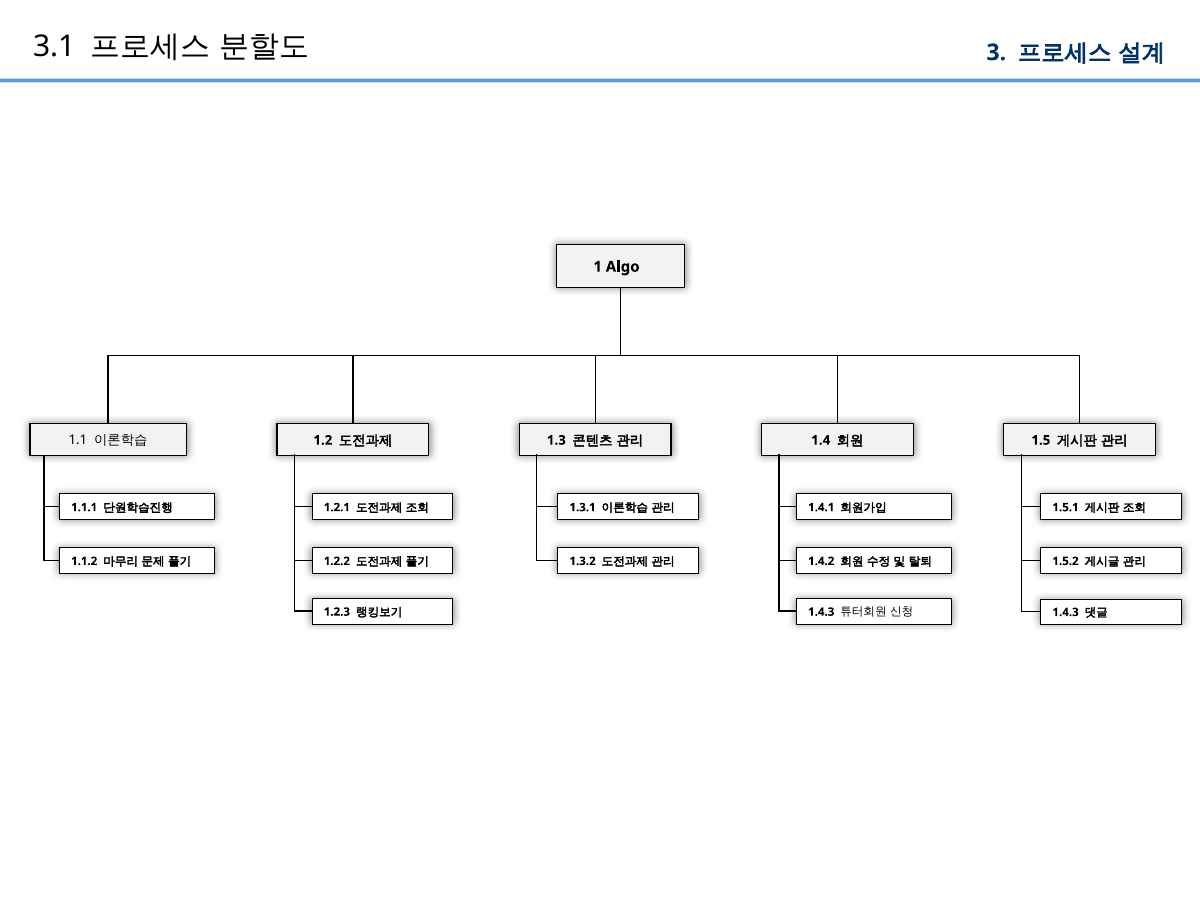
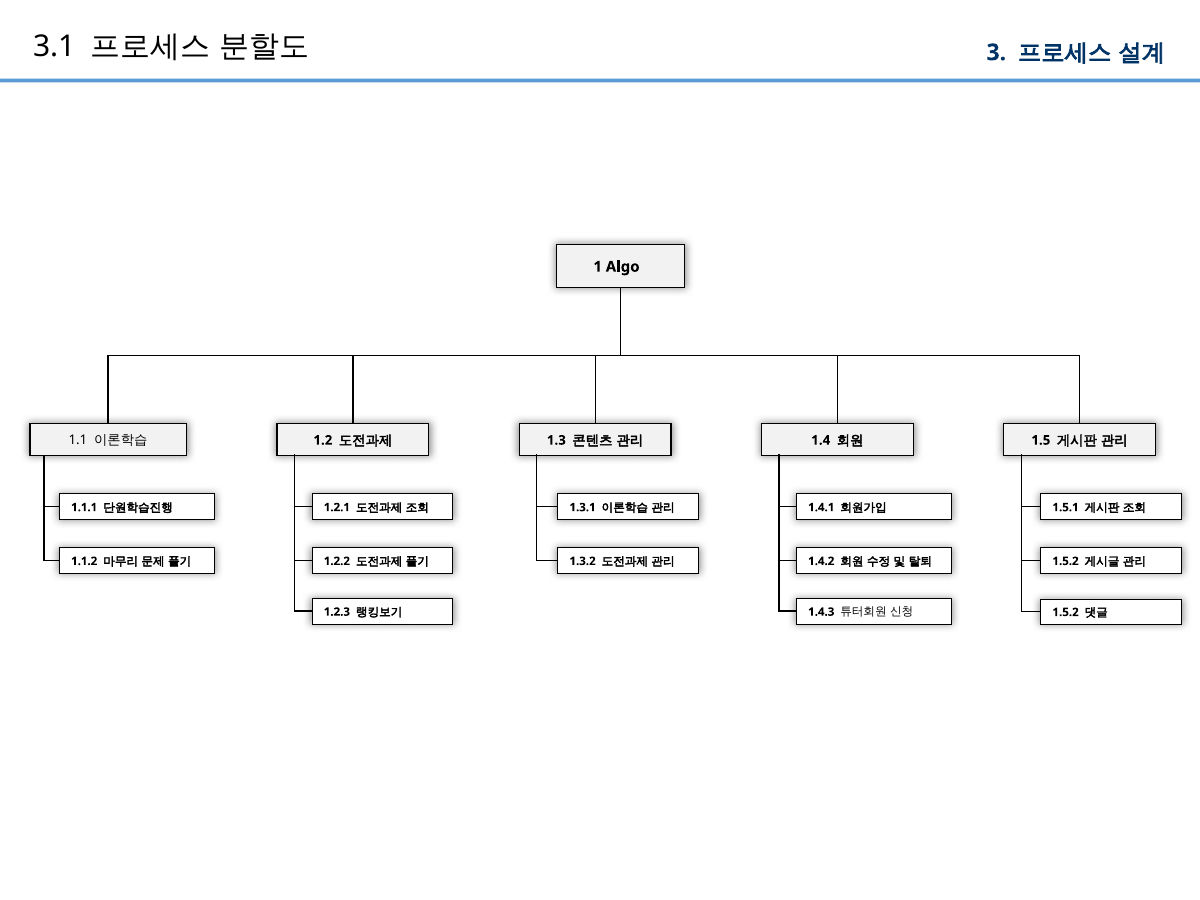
1.4.3: 1.4.3 -> 1.5.2 (1066, 612)
